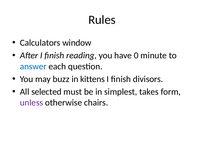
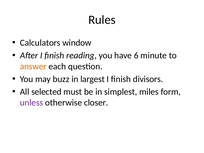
0: 0 -> 6 (136, 55)
answer colour: blue -> orange (33, 66)
kittens: kittens -> largest (93, 79)
takes: takes -> miles (149, 92)
chairs: chairs -> closer (96, 103)
